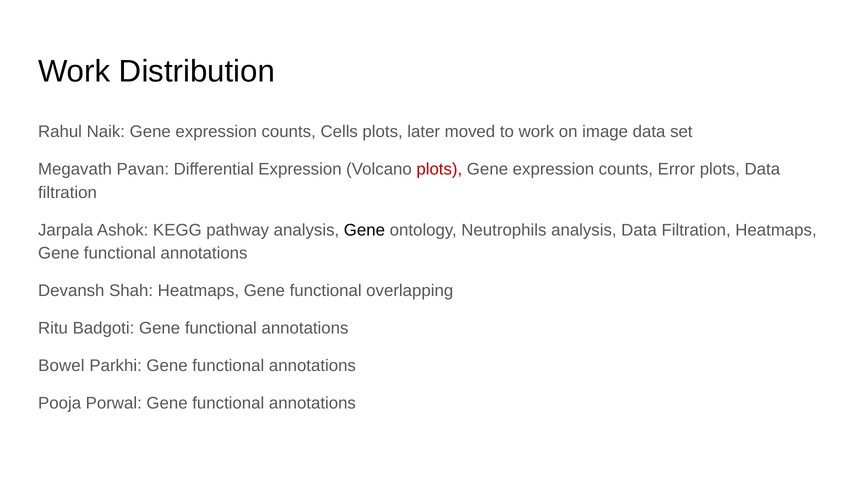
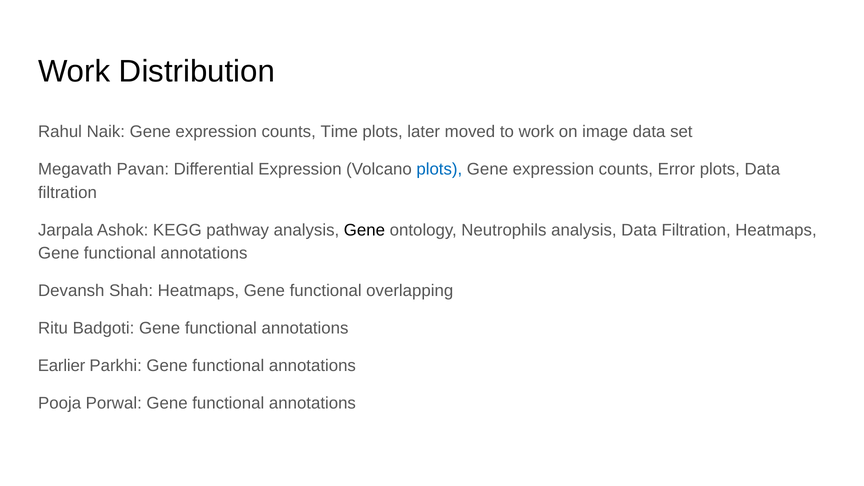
Cells: Cells -> Time (339, 132)
plots colour: red -> blue (439, 169)
Bowel: Bowel -> Earlier (62, 366)
